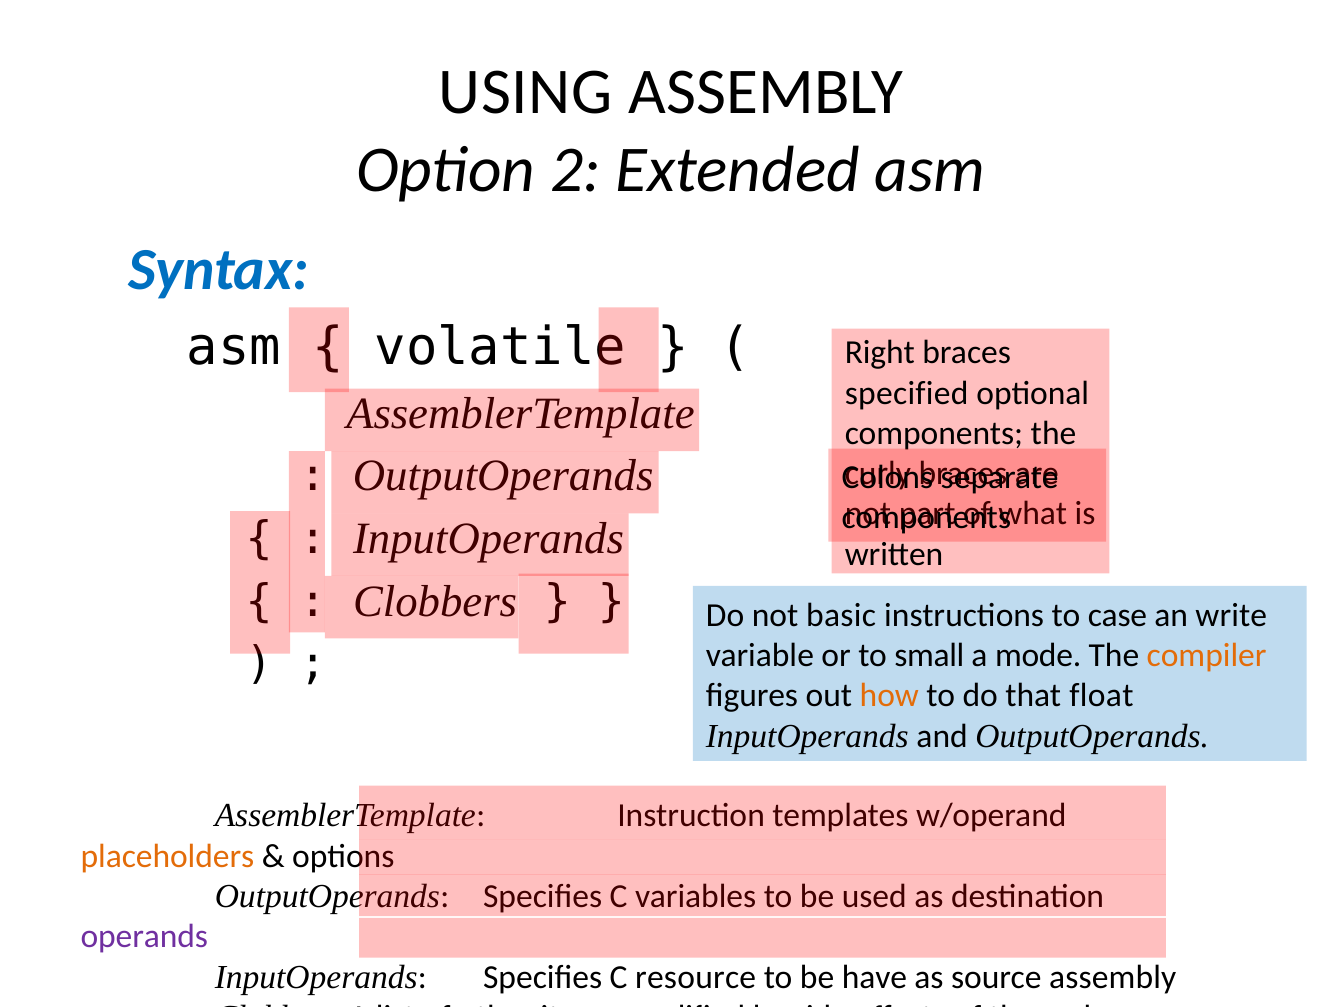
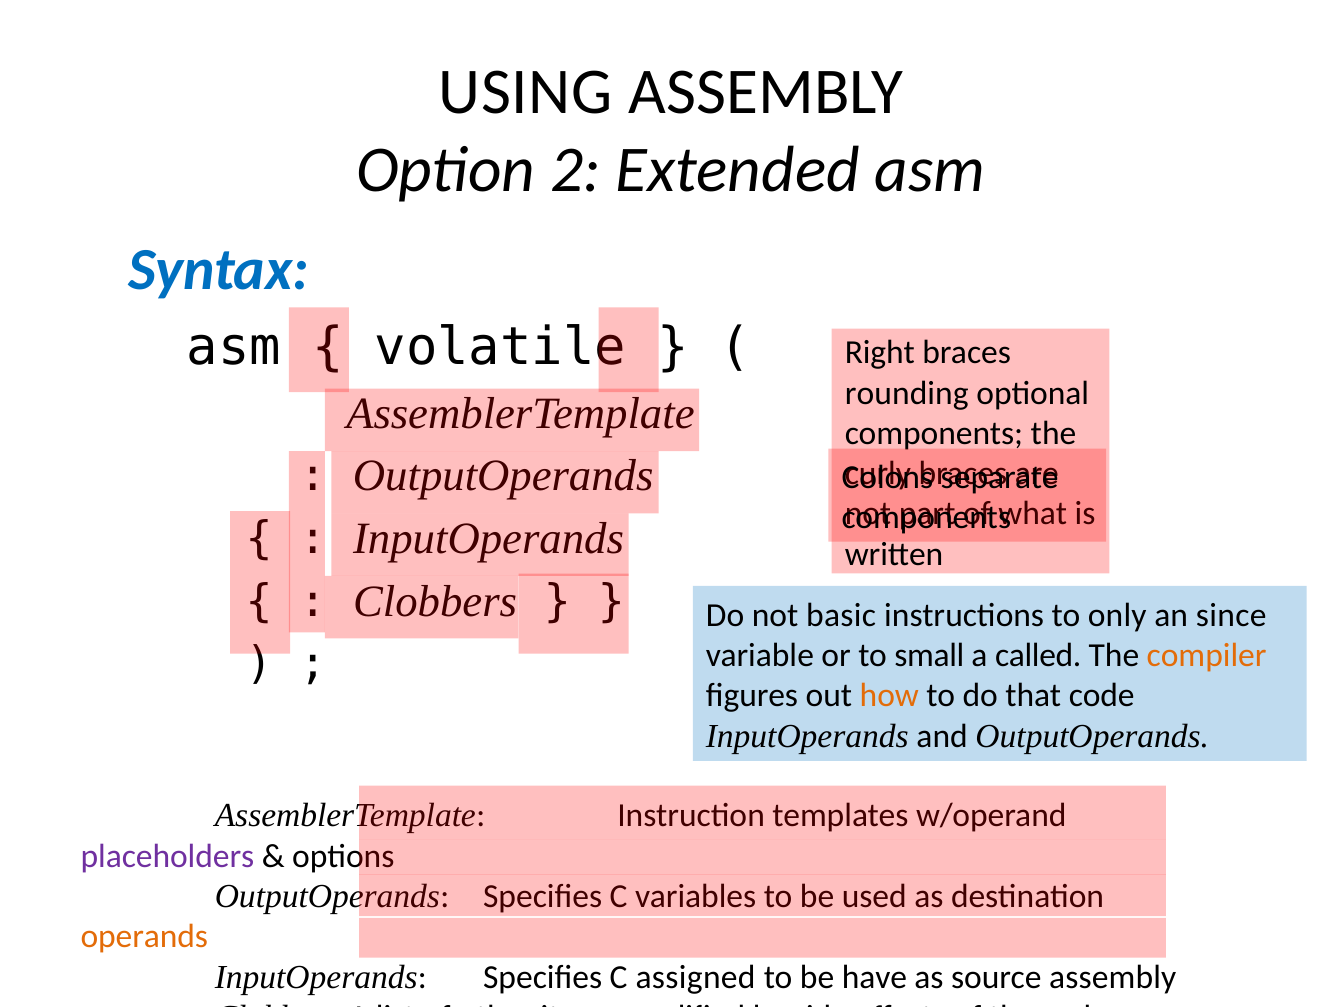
specified: specified -> rounding (907, 393)
case: case -> only (1117, 615)
write: write -> since (1231, 615)
mode: mode -> called (1038, 655)
that float: float -> code (1102, 695)
placeholders colour: orange -> purple (167, 856)
operands colour: purple -> orange (144, 936)
resource: resource -> assigned (696, 976)
